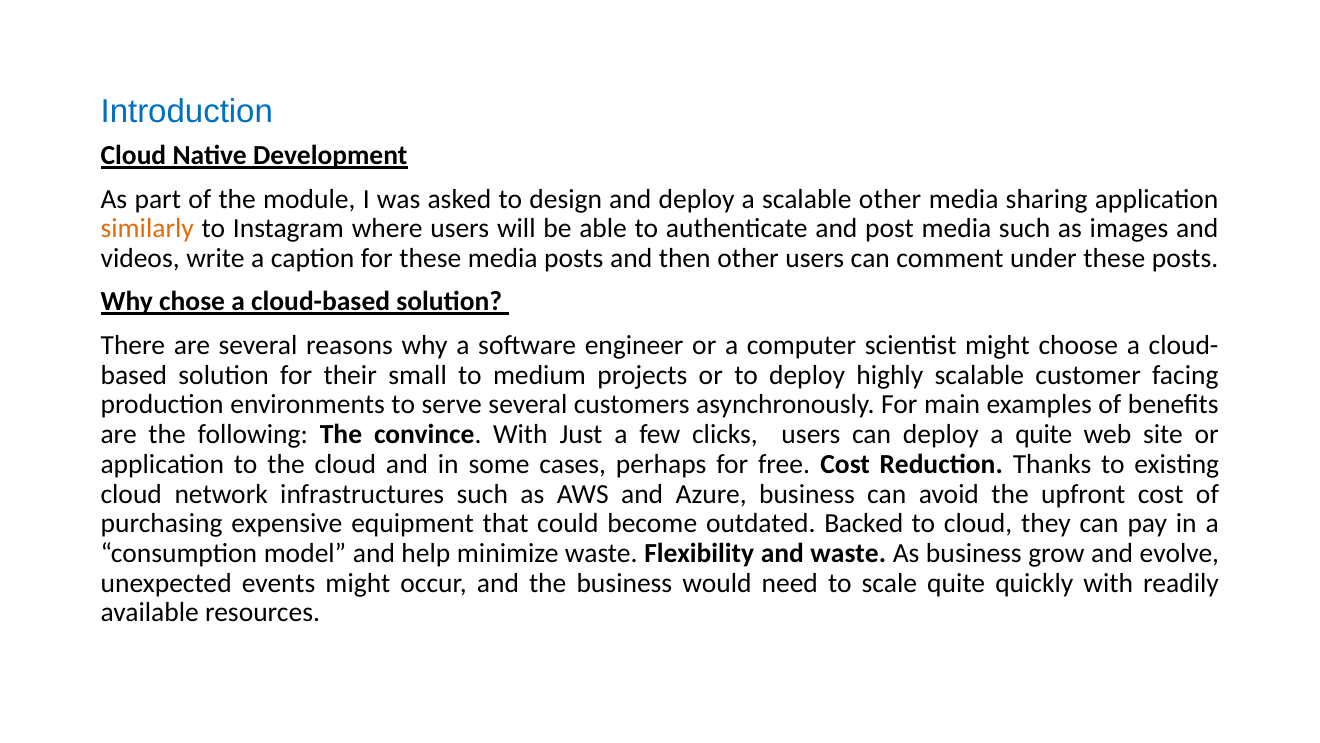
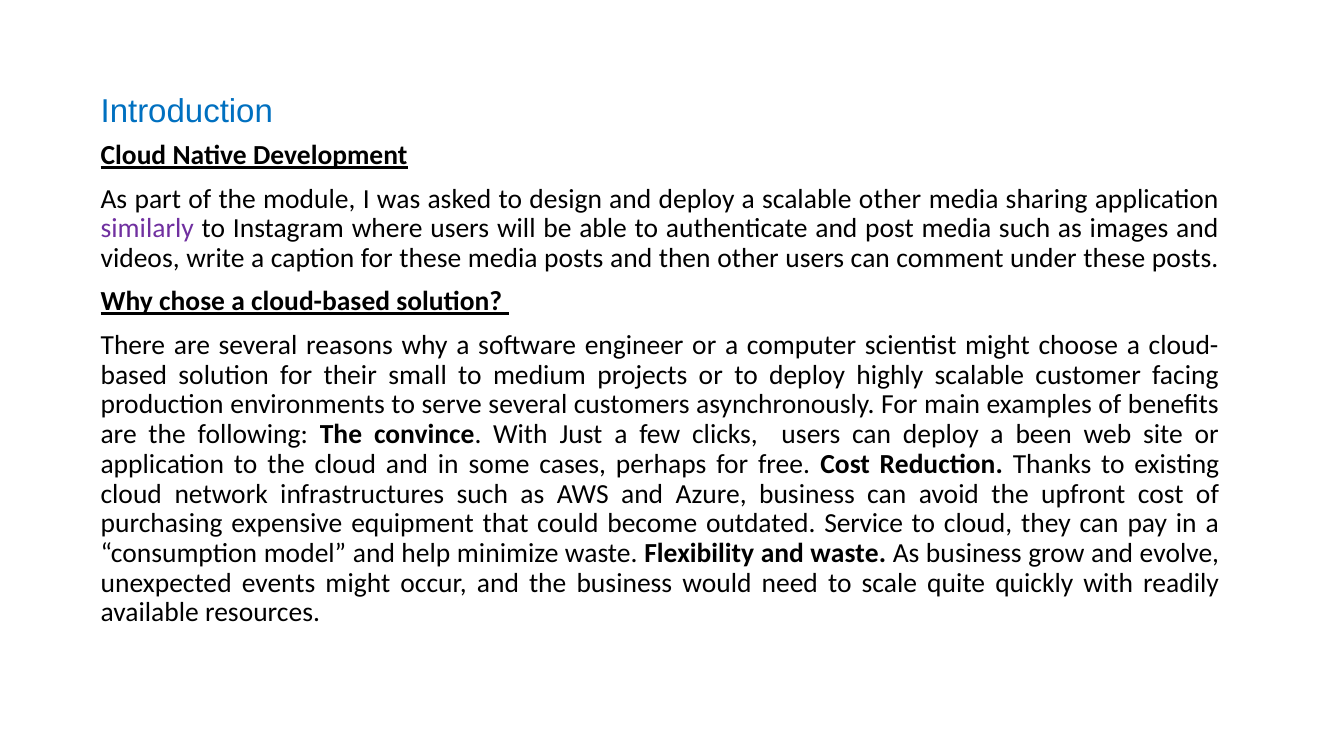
similarly colour: orange -> purple (147, 228)
a quite: quite -> been (1044, 434)
Backed: Backed -> Service (864, 523)
